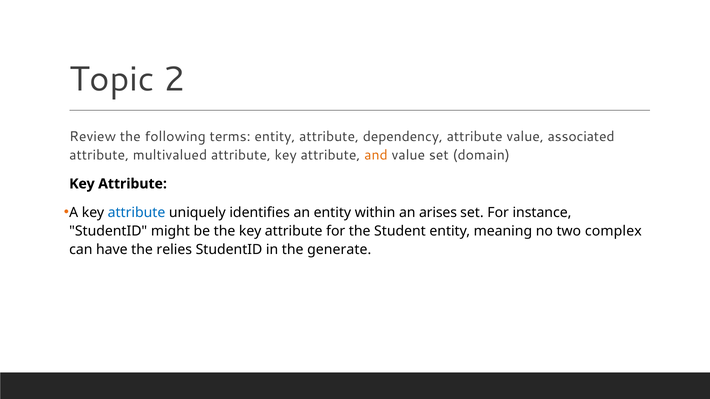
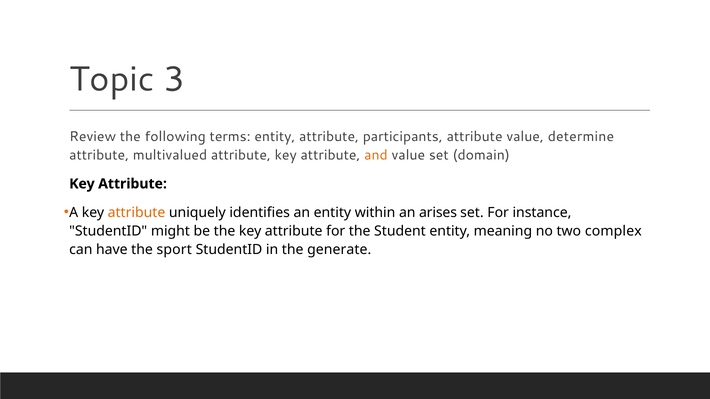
2: 2 -> 3 (174, 80)
dependency: dependency -> participants (403, 137)
associated: associated -> determine (581, 137)
attribute colour: blue -> orange (137, 213)
relies: relies -> sport (174, 250)
